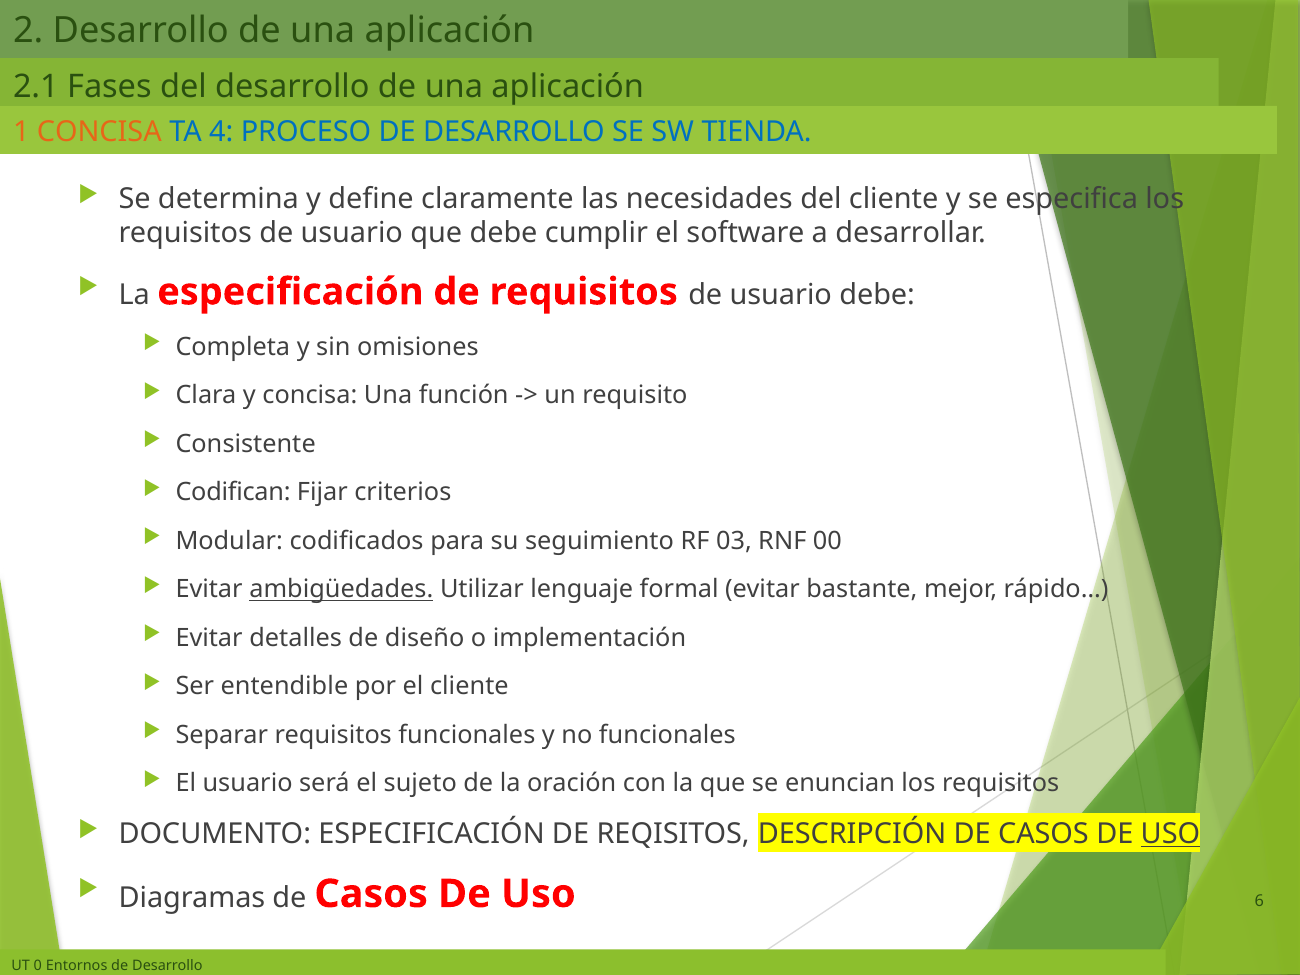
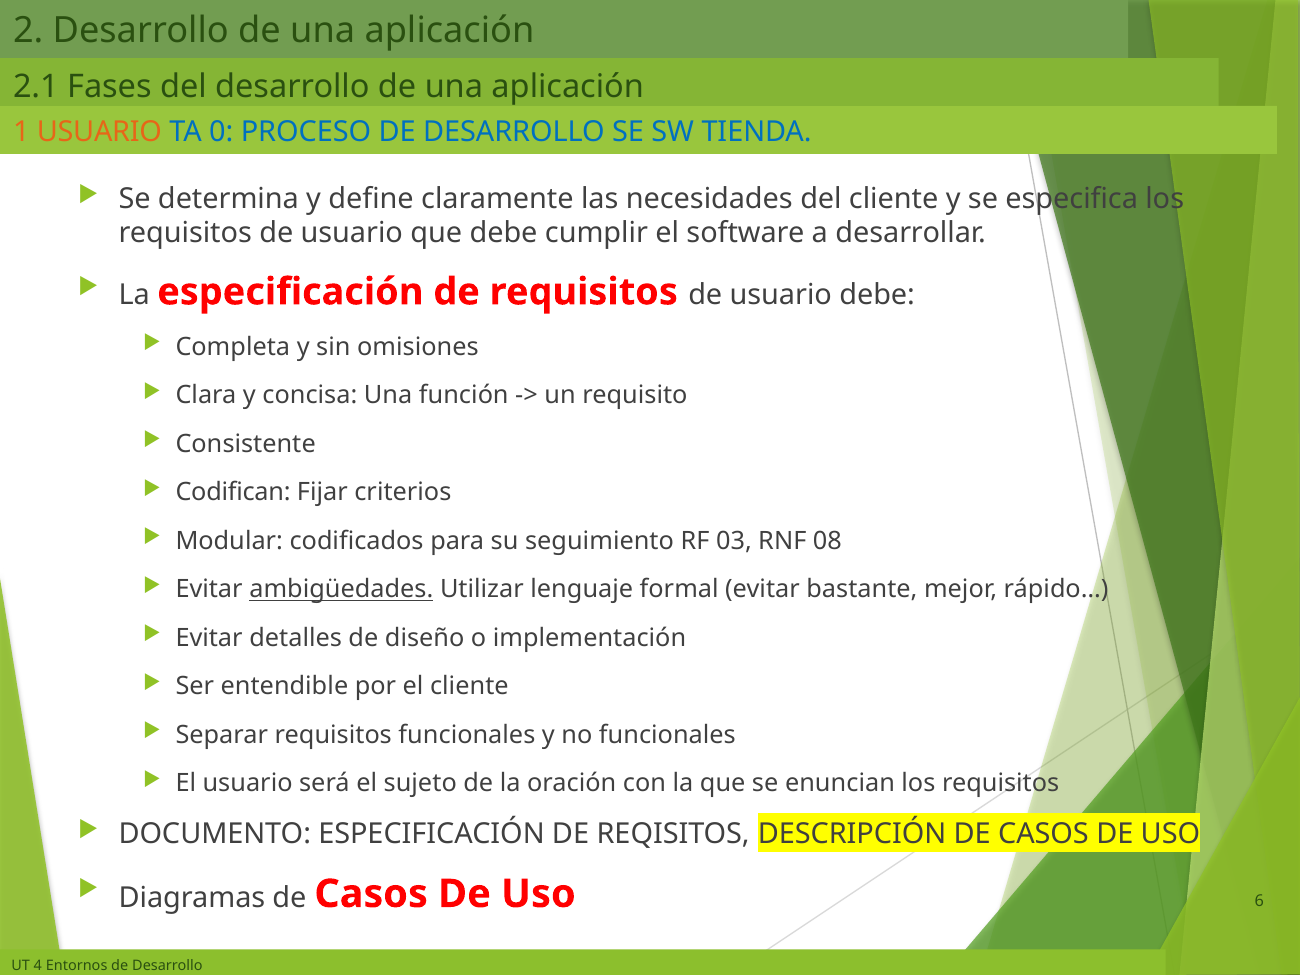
1 CONCISA: CONCISA -> USUARIO (99, 132)
4: 4 -> 0 (221, 132)
00: 00 -> 08 (827, 541)
USO underline: present -> none (1170, 834)
0: 0 -> 4 (38, 966)
